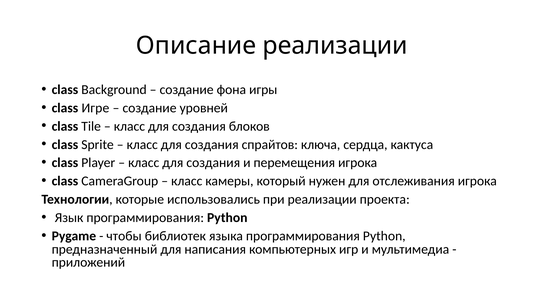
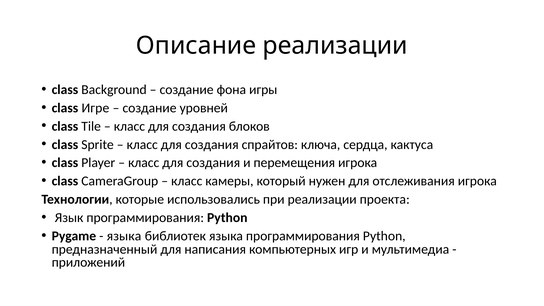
чтобы: чтобы -> языка (124, 236)
